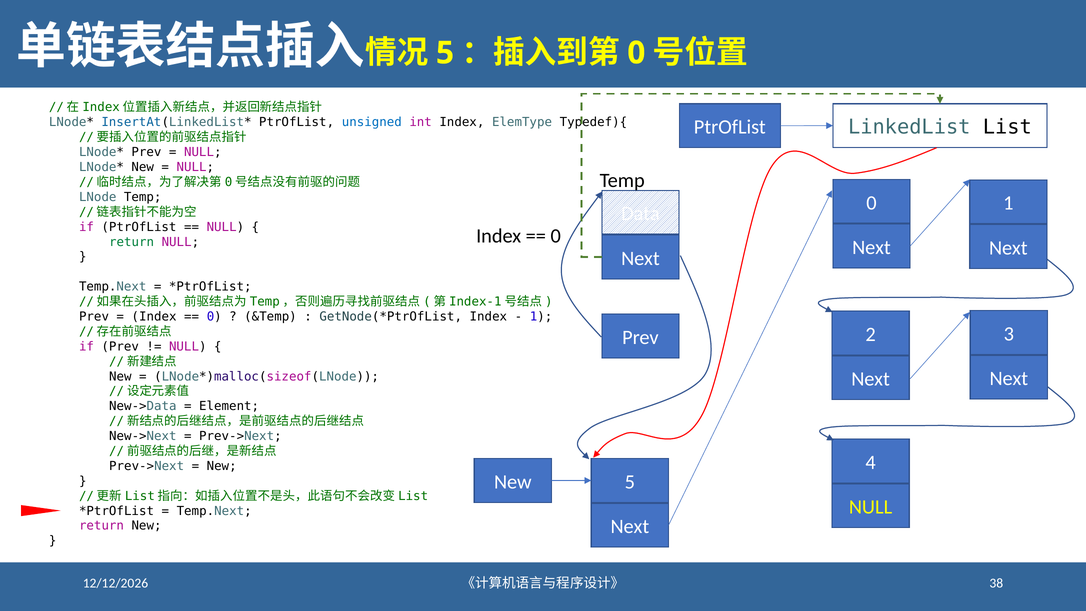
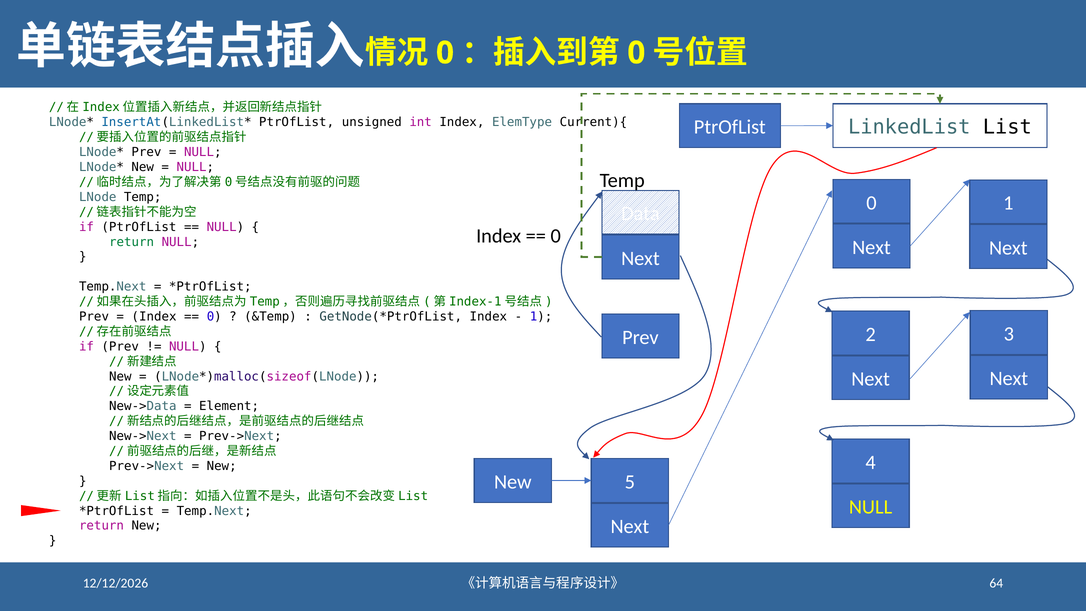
5: 5 -> 0 (445, 53)
unsigned colour: blue -> black (372, 122)
Typedef){: Typedef){ -> Current){ (593, 122)
38: 38 -> 64 (996, 583)
